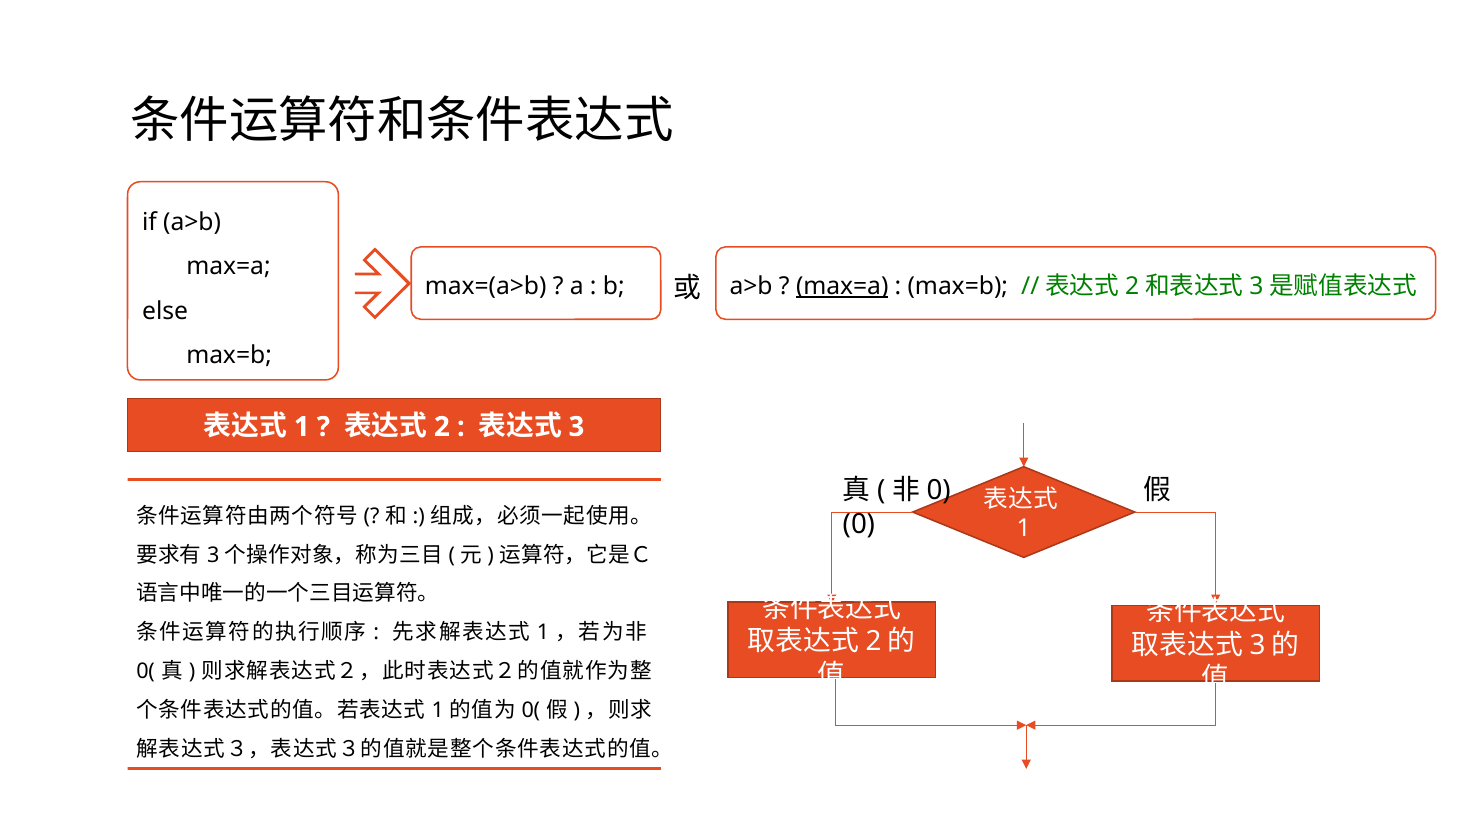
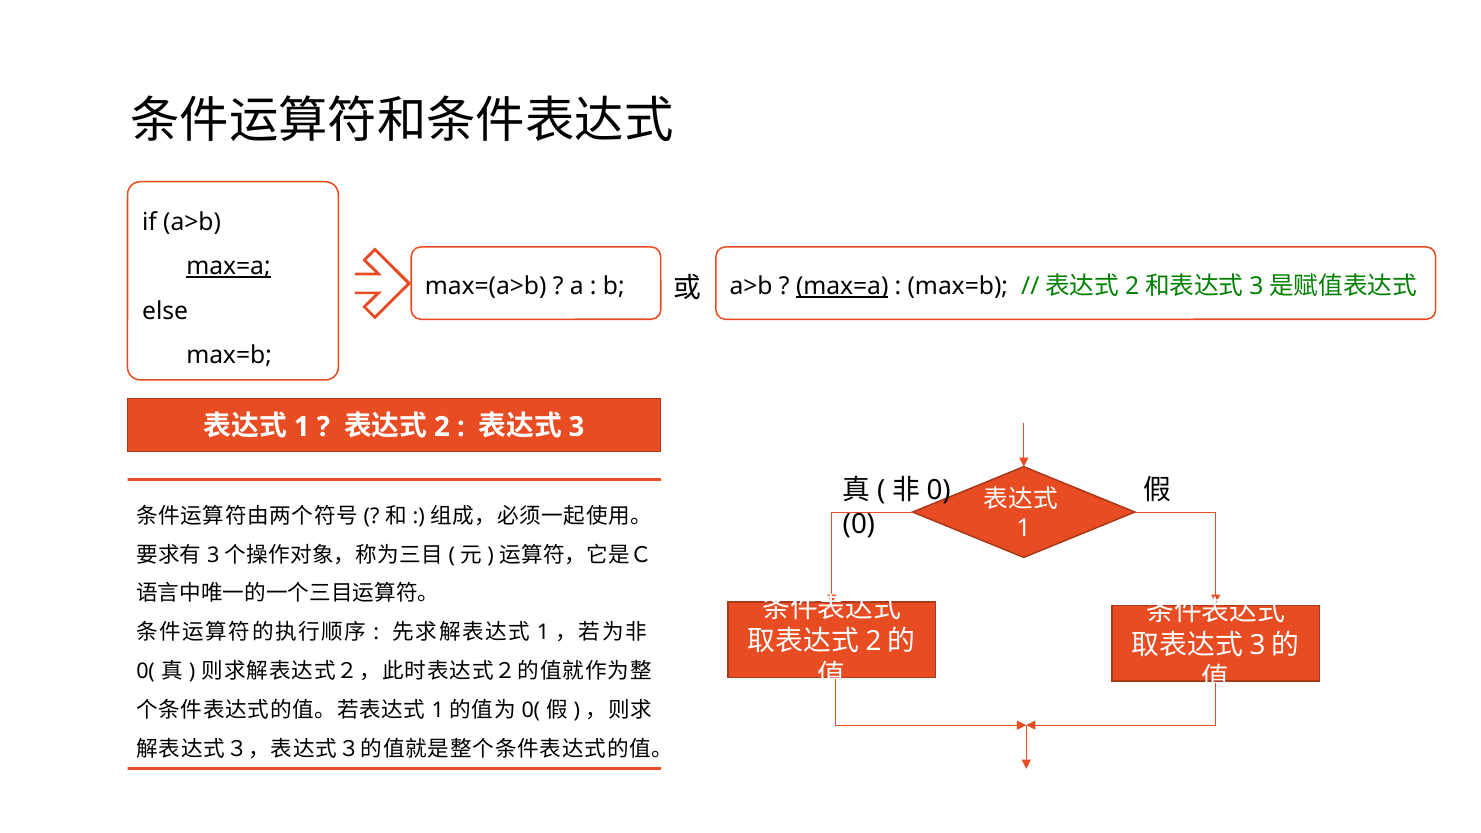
max=a underline: none -> present (228, 267)
